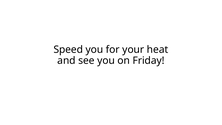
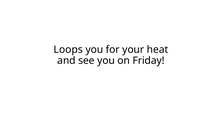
Speed: Speed -> Loops (68, 50)
